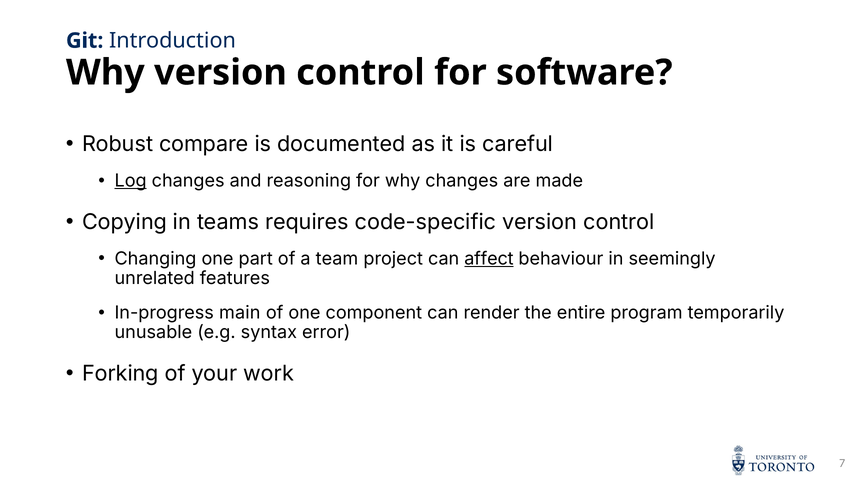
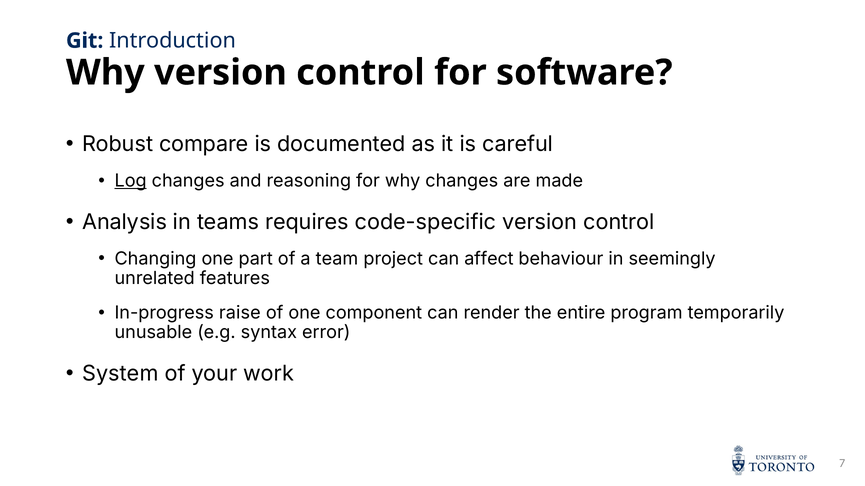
Copying: Copying -> Analysis (125, 222)
affect underline: present -> none (489, 259)
main: main -> raise (240, 313)
Forking: Forking -> System (120, 374)
